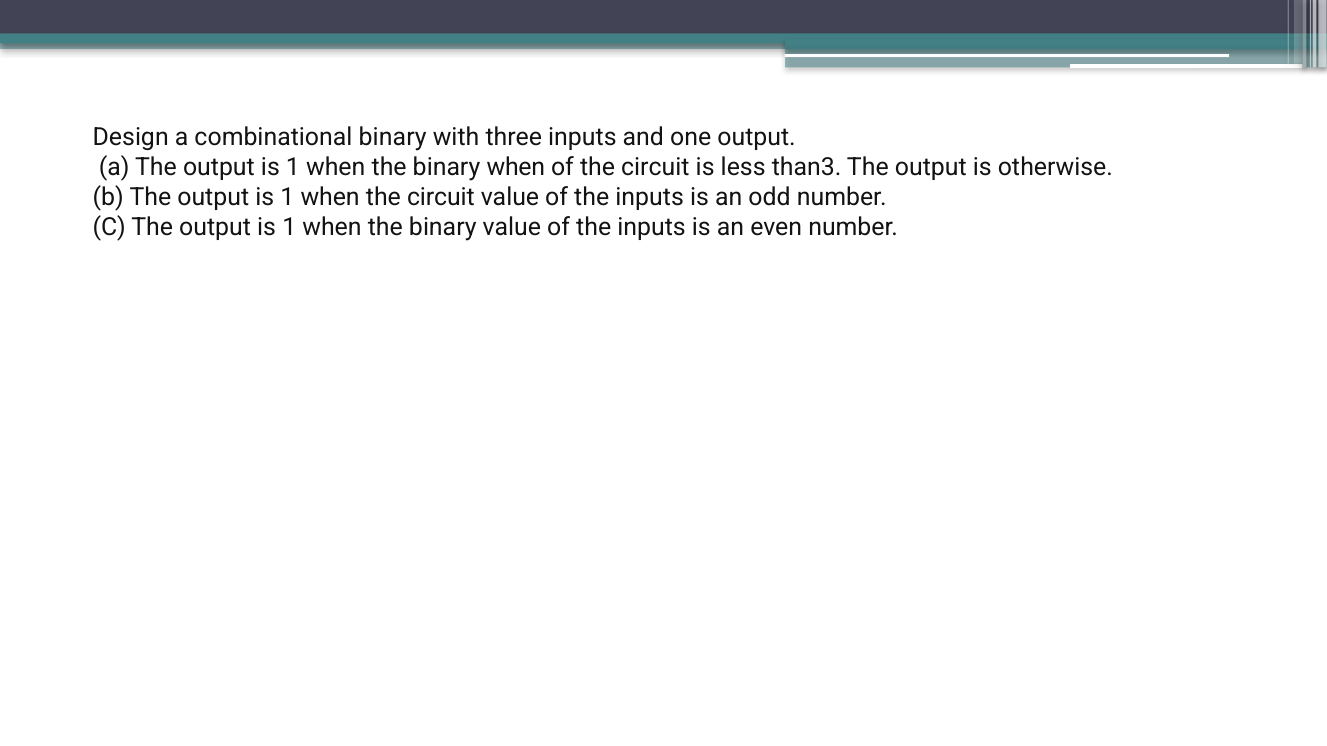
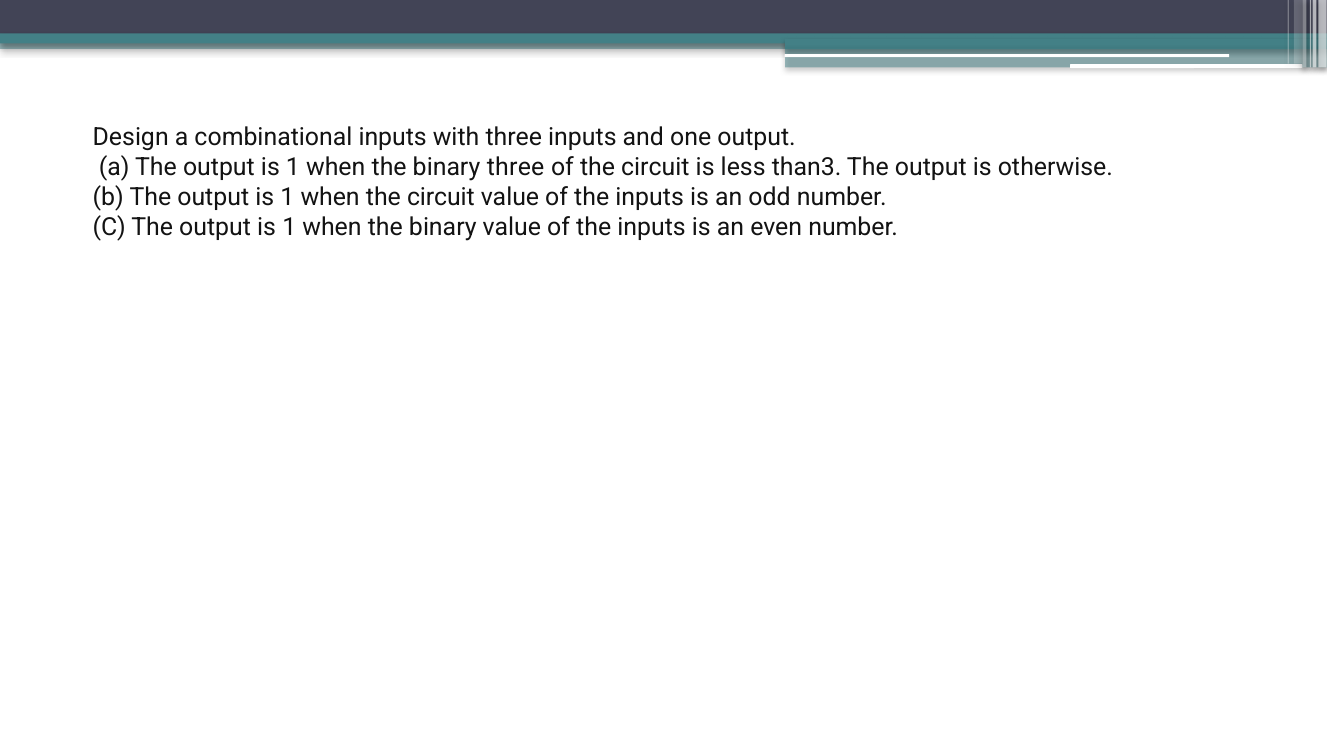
combinational binary: binary -> inputs (393, 138)
binary when: when -> three (516, 167)
